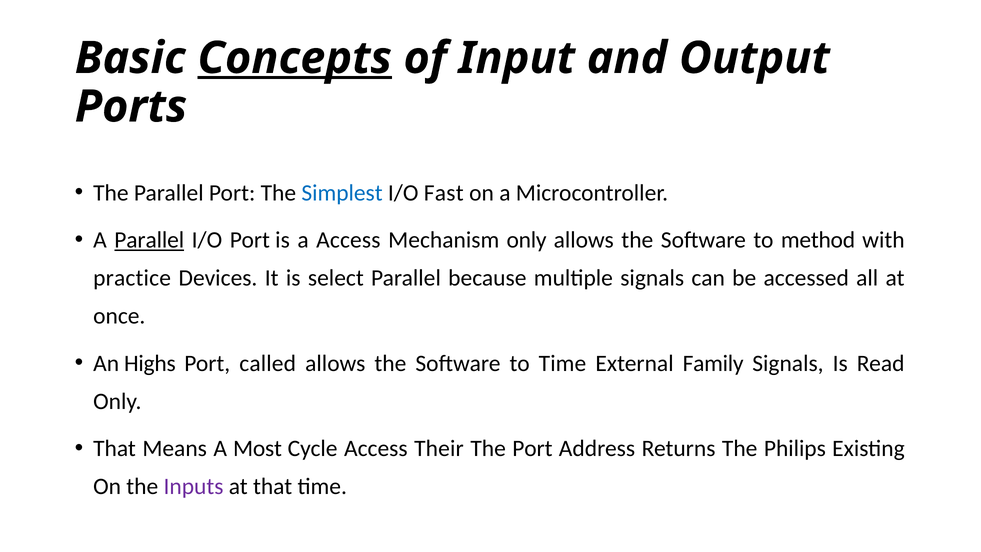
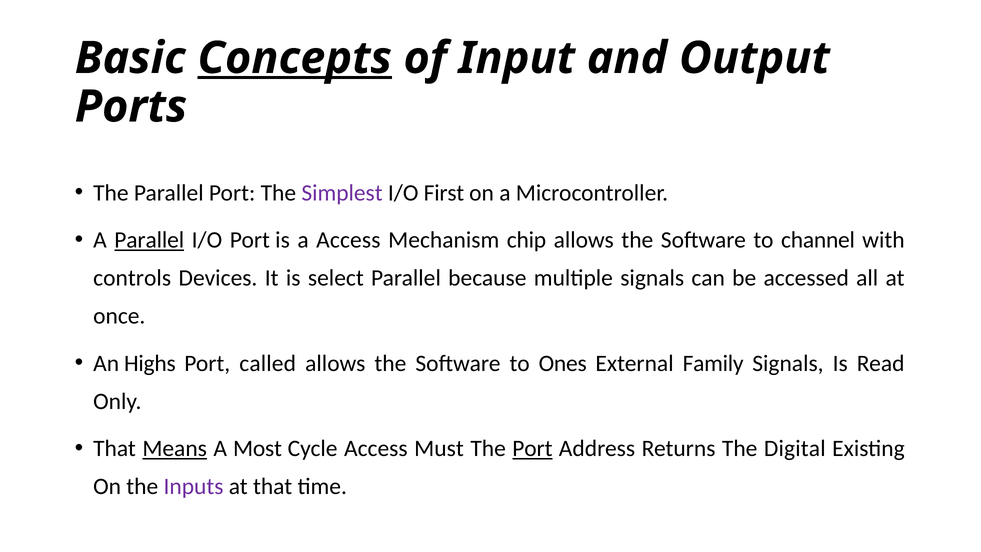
Simplest colour: blue -> purple (342, 193)
Fast: Fast -> First (444, 193)
Mechanism only: only -> chip (526, 240)
method: method -> channel (818, 240)
practice: practice -> controls (132, 278)
to Time: Time -> Ones (563, 363)
Means underline: none -> present (175, 448)
Their: Their -> Must (439, 448)
Port underline: none -> present (532, 448)
Philips: Philips -> Digital (795, 448)
